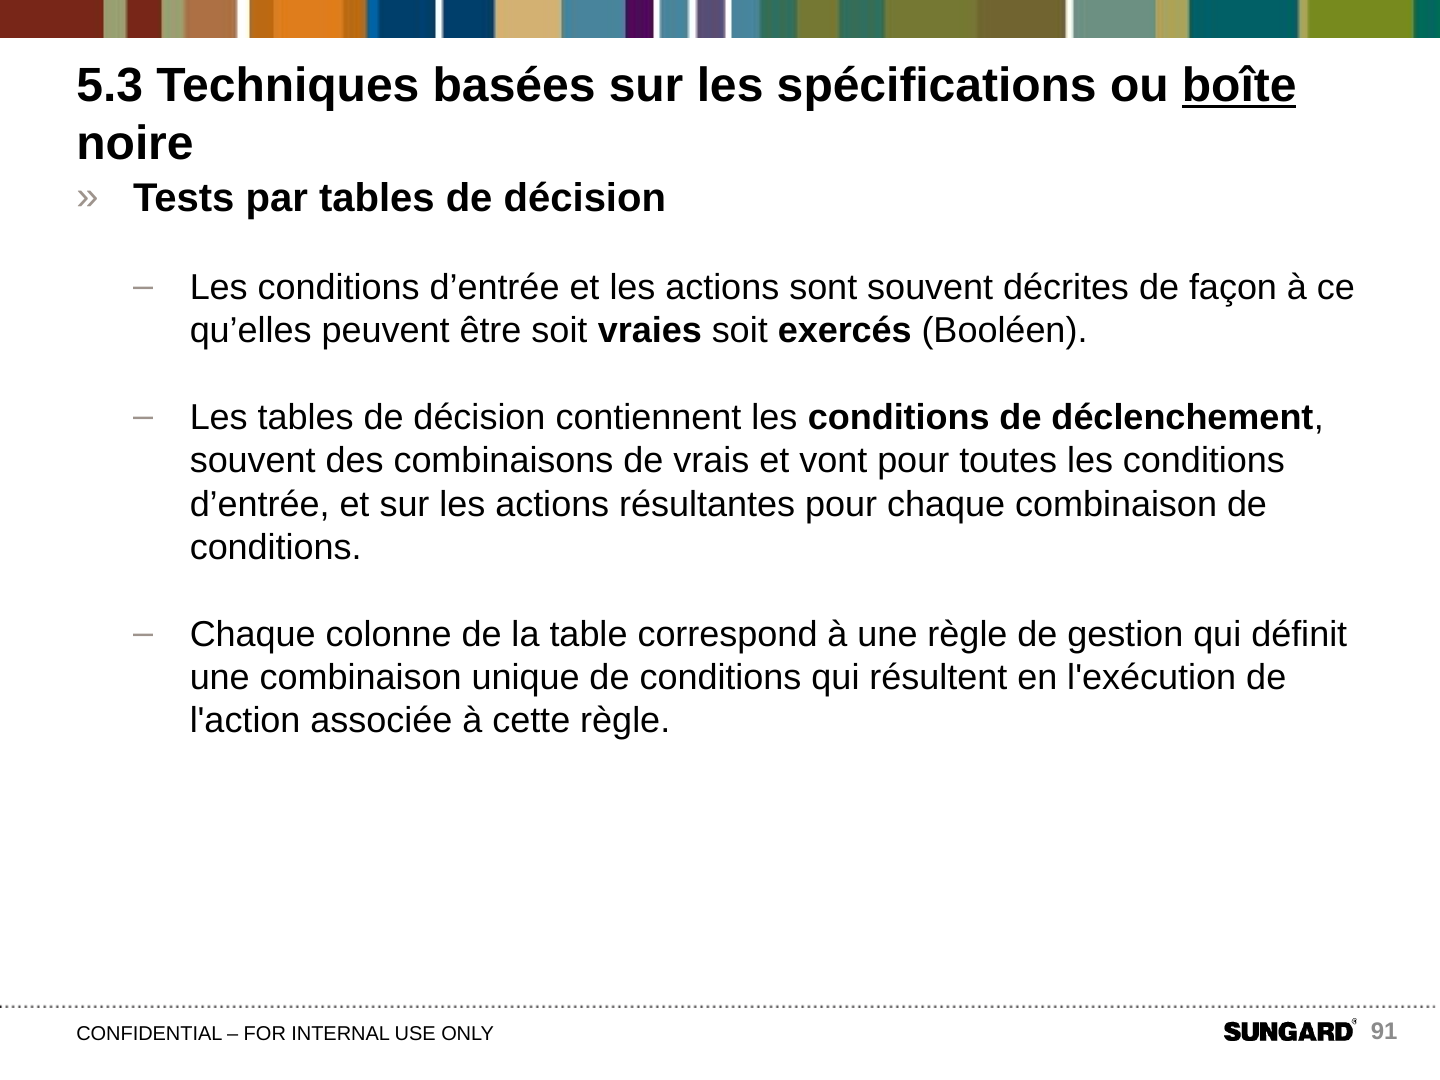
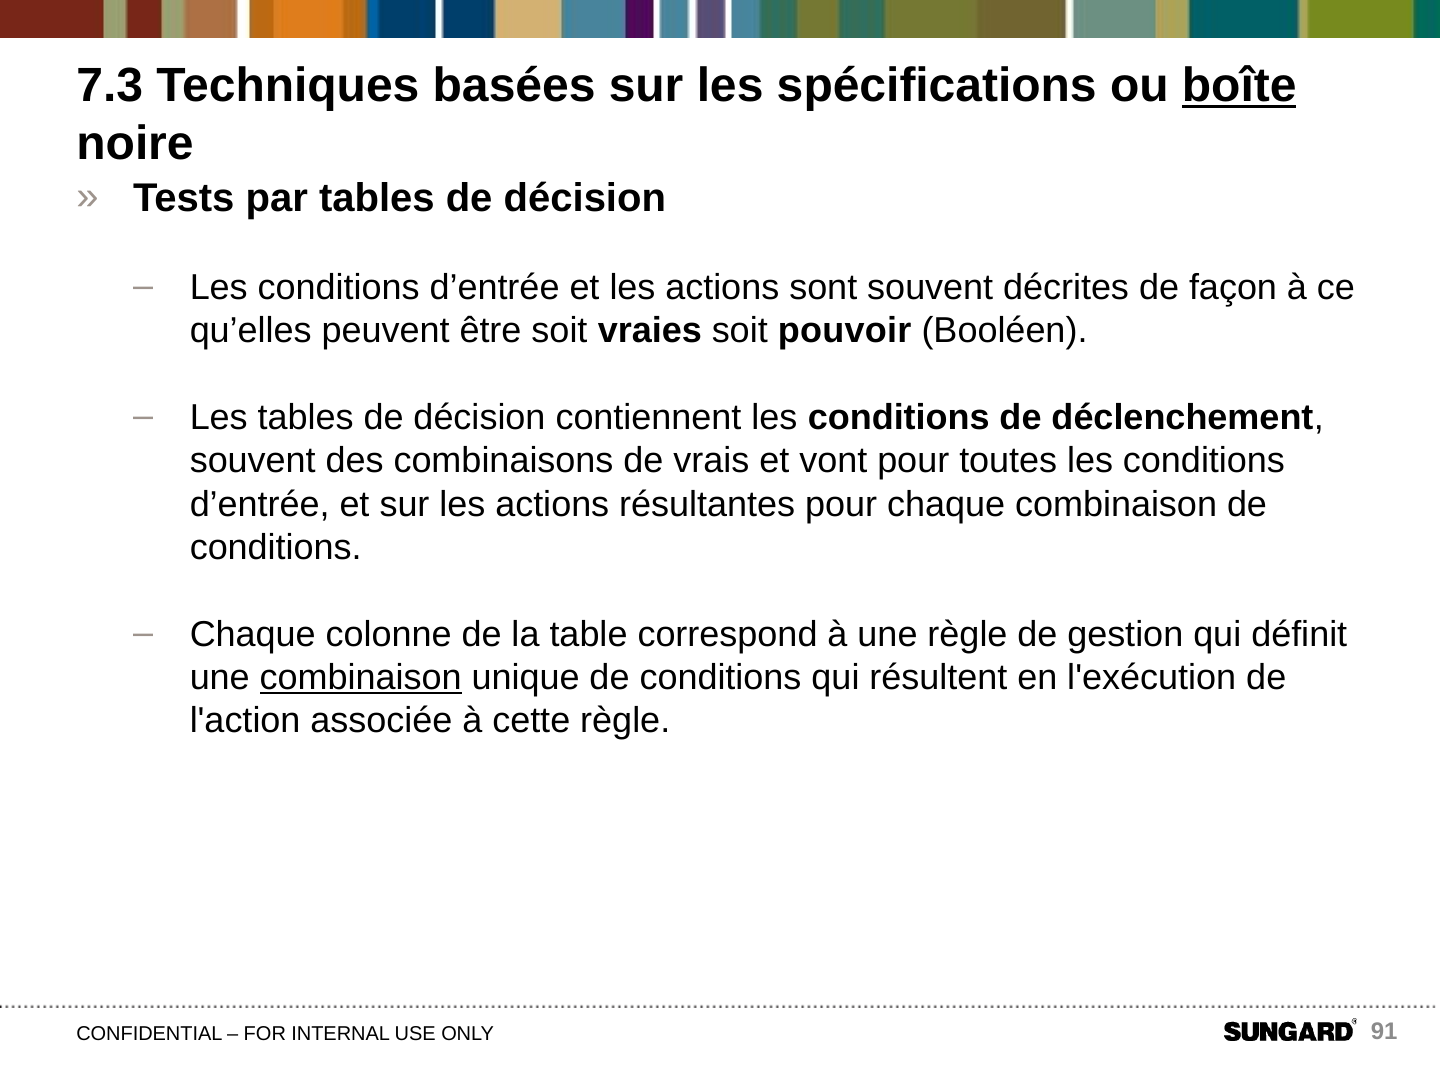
5.3: 5.3 -> 7.3 (110, 86)
exercés: exercés -> pouvoir (845, 331)
combinaison underline: none -> present (361, 678)
